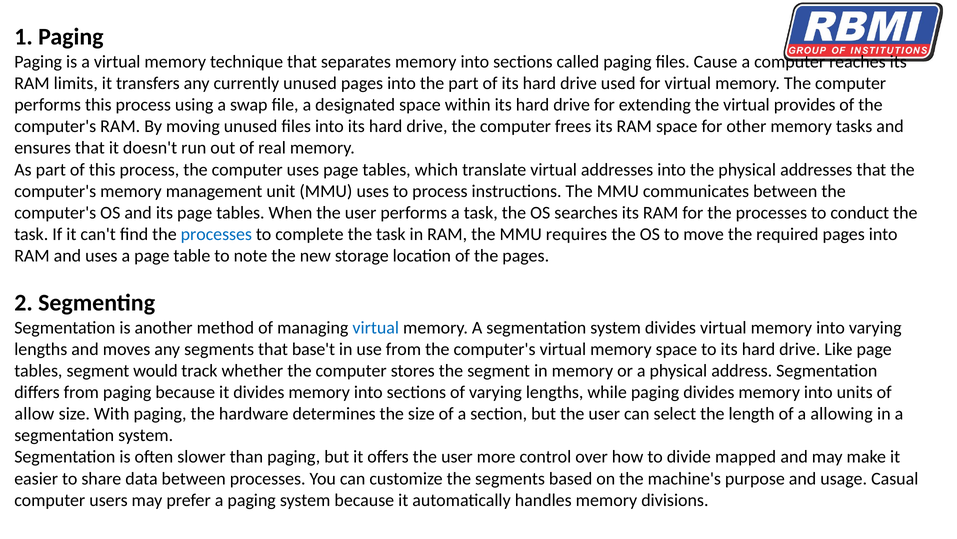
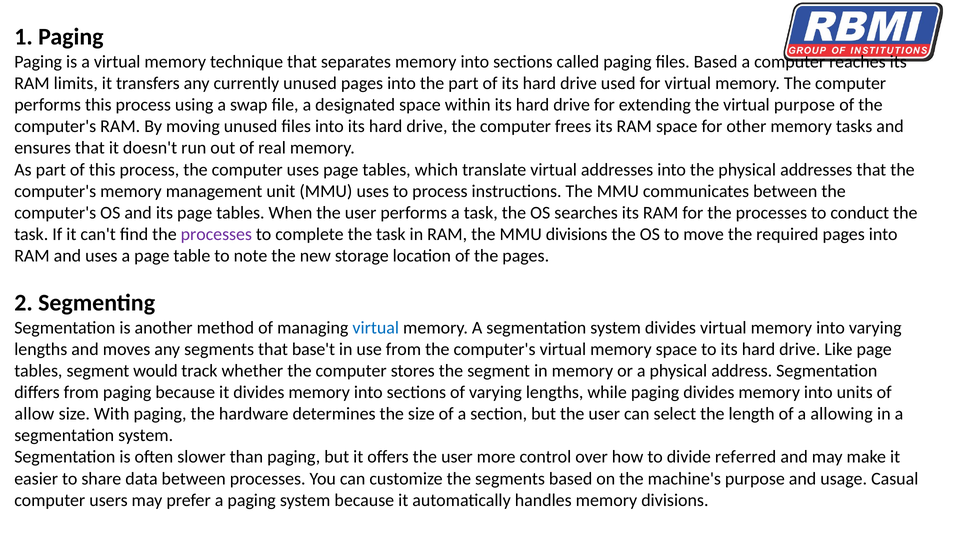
files Cause: Cause -> Based (716, 62)
virtual provides: provides -> purpose (804, 105)
processes colour: blue -> purple (216, 234)
MMU requires: requires -> divisions (577, 234)
mapped: mapped -> referred (746, 456)
